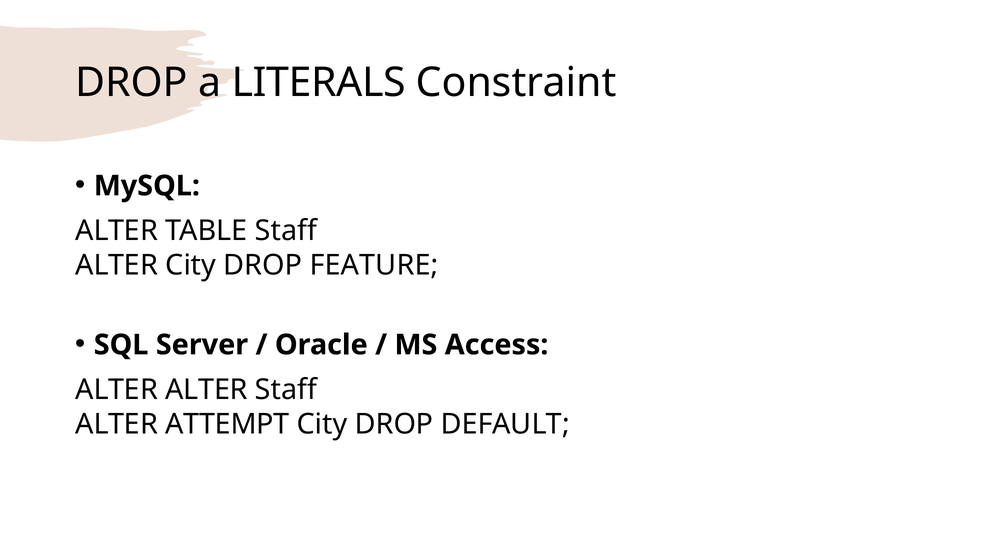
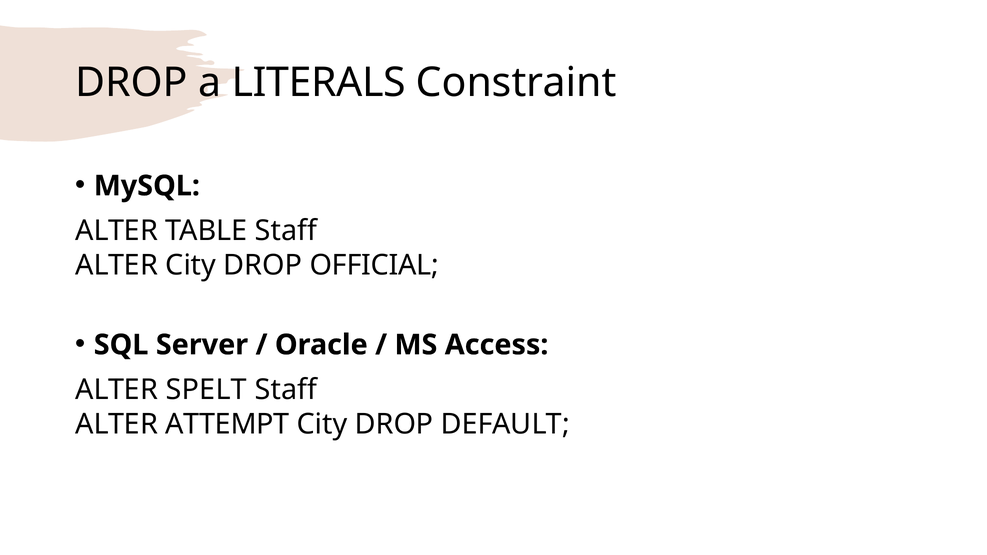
FEATURE: FEATURE -> OFFICIAL (374, 265)
ALTER ALTER: ALTER -> SPELT (206, 390)
